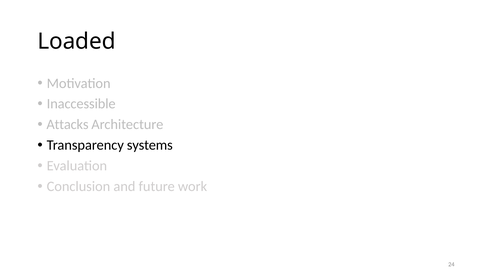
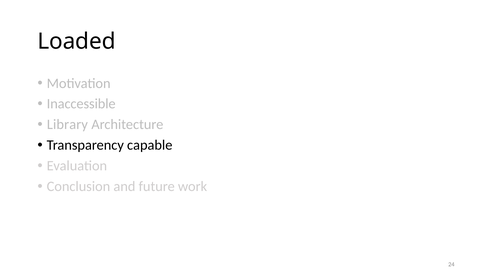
Attacks: Attacks -> Library (67, 124)
systems: systems -> capable (150, 145)
